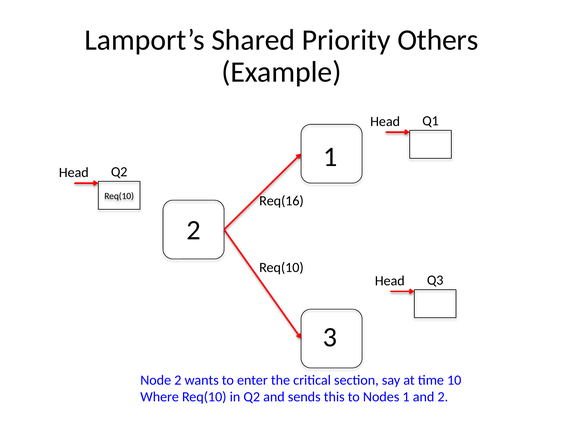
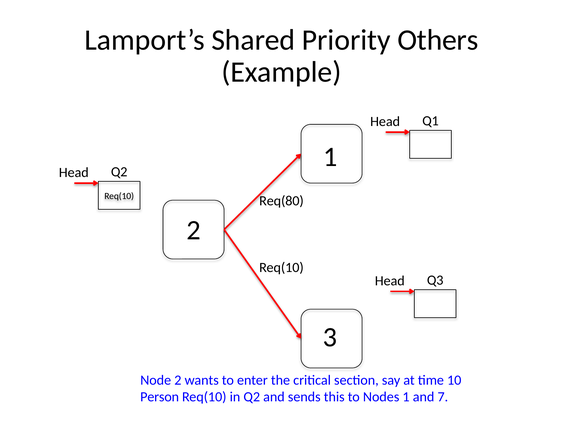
Req(16: Req(16 -> Req(80 (281, 201)
Where: Where -> Person (160, 397)
and 2: 2 -> 7 (443, 397)
